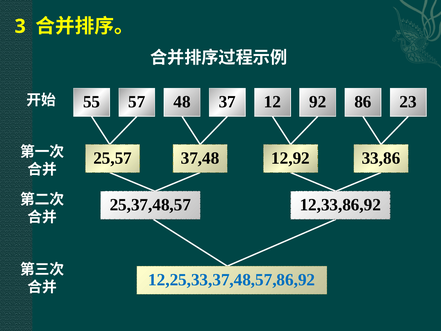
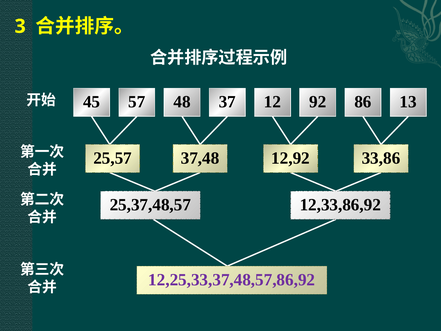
55: 55 -> 45 (92, 102)
23: 23 -> 13 (408, 102)
12,25,33,37,48,57,86,92 colour: blue -> purple (232, 280)
